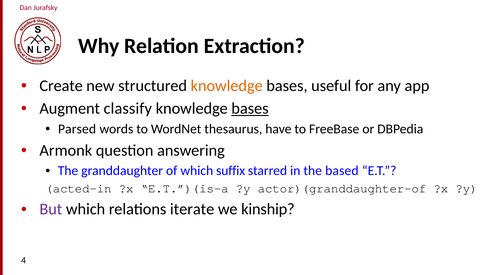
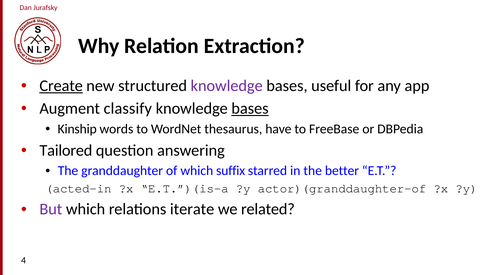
Create underline: none -> present (61, 86)
knowledge colour: orange -> purple (227, 86)
Parsed: Parsed -> Kinship (77, 129)
Armonk: Armonk -> Tailored (66, 150)
based: based -> better (342, 170)
kinship: kinship -> related (268, 209)
